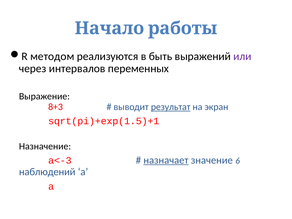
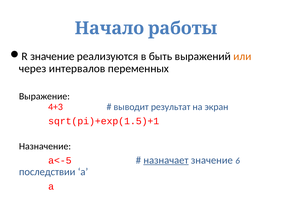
R методом: методом -> значение (52, 56)
или colour: purple -> orange (242, 56)
8+3: 8+3 -> 4+3 (56, 107)
результат underline: present -> none (171, 107)
a<-3: a<-3 -> a<-5 (60, 160)
наблюдений: наблюдений -> последствии (47, 172)
